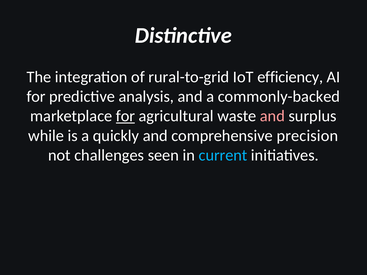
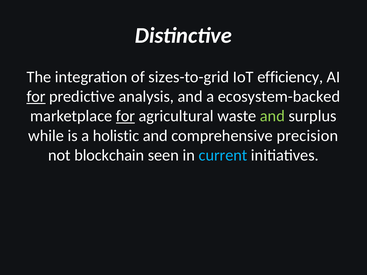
rural-to-grid: rural-to-grid -> sizes-to-grid (189, 77)
for underline: none -> present (36, 97)
commonly-backed: commonly-backed -> ecosystem-backed (279, 97)
and colour: pink -> light green (272, 116)
quickly: quickly -> holistic (116, 136)
challenges: challenges -> blockchain (109, 155)
